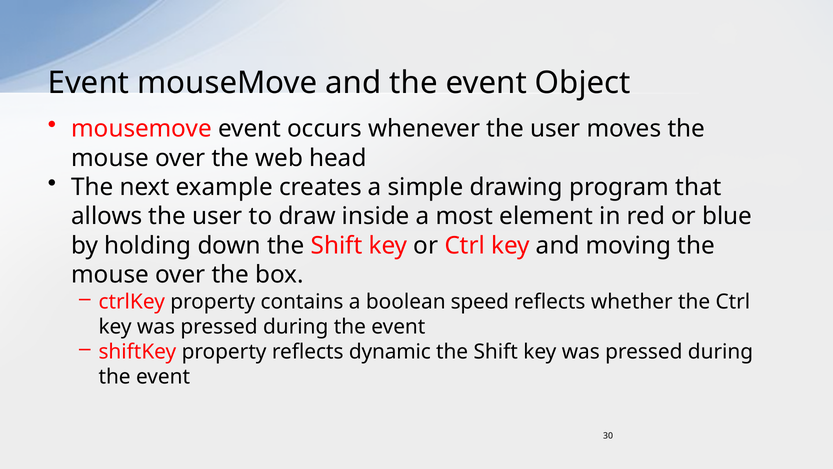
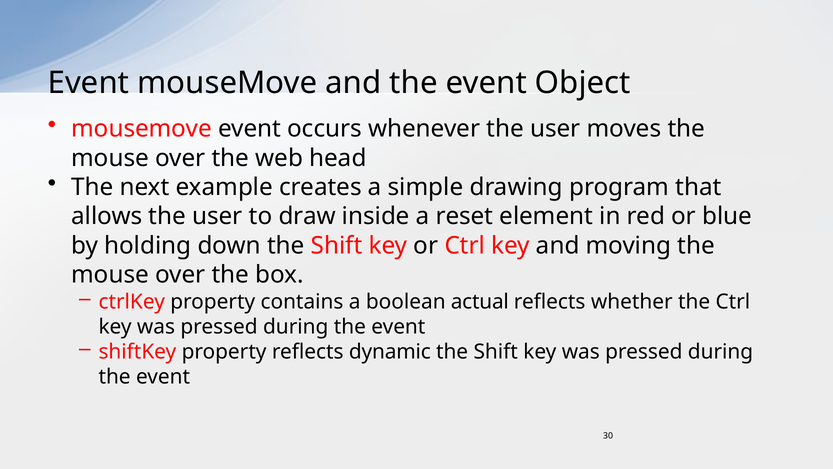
most: most -> reset (465, 216)
speed: speed -> actual (480, 301)
